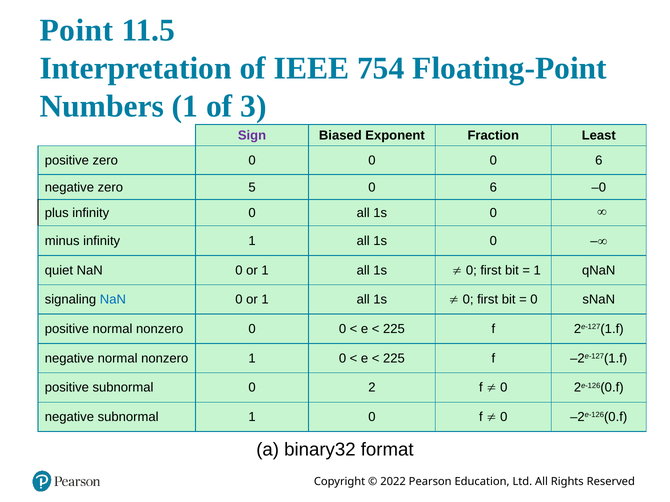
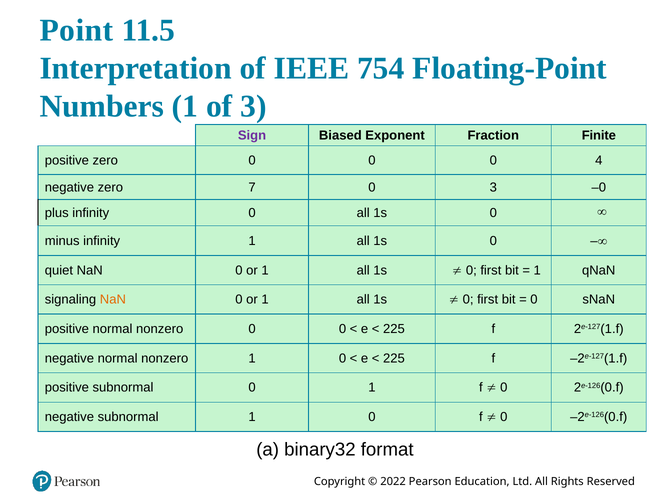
Least: Least -> Finite (599, 136)
0 0 6: 6 -> 4 (599, 161)
5: 5 -> 7 (252, 187)
6: 6 -> 3 (493, 187)
NaN colour: blue -> orange (113, 300)
0 2: 2 -> 1 (372, 388)
